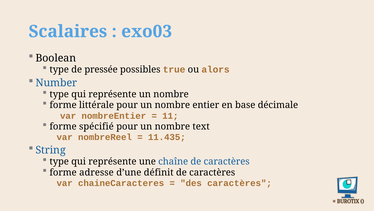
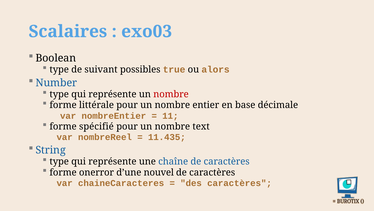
pressée: pressée -> suivant (101, 69)
nombre colour: black -> red (171, 94)
adresse: adresse -> onerror (96, 172)
définit: définit -> nouvel (159, 172)
